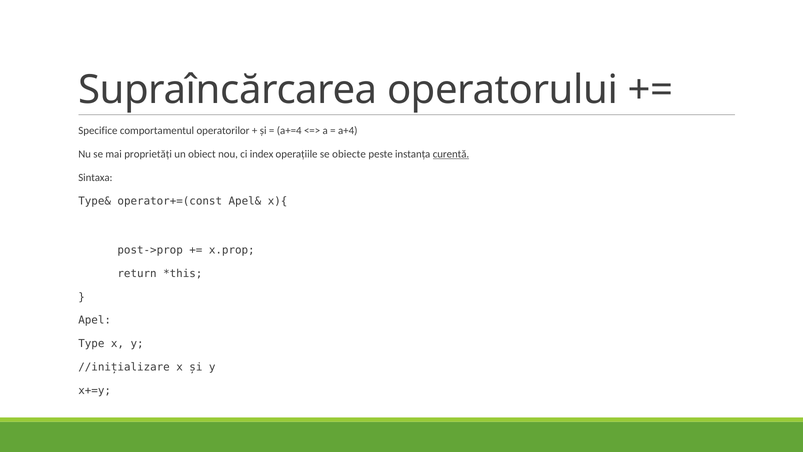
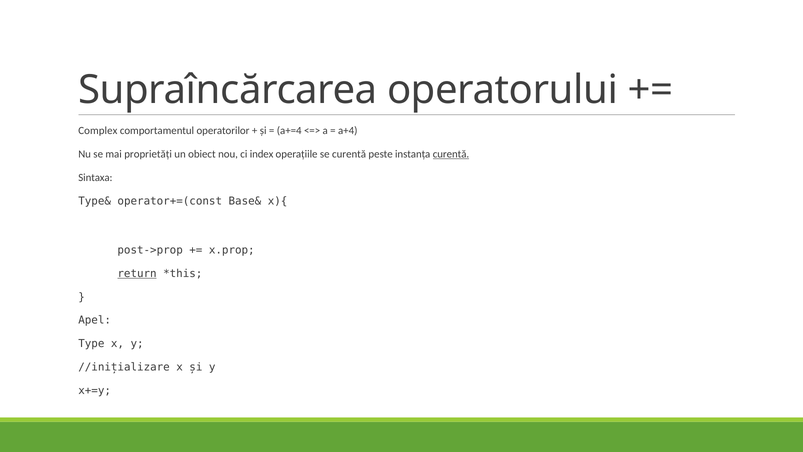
Specifice: Specifice -> Complex (98, 130)
se obiecte: obiecte -> curentă (349, 154)
Apel&: Apel& -> Base& (245, 201)
return underline: none -> present (137, 273)
